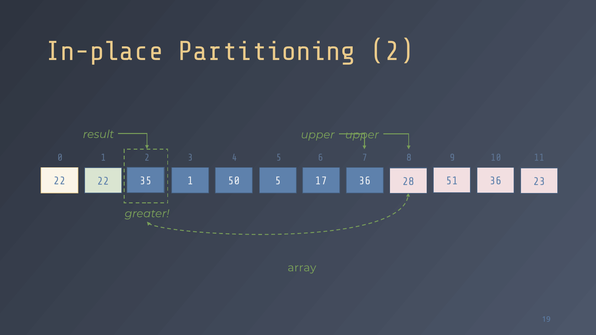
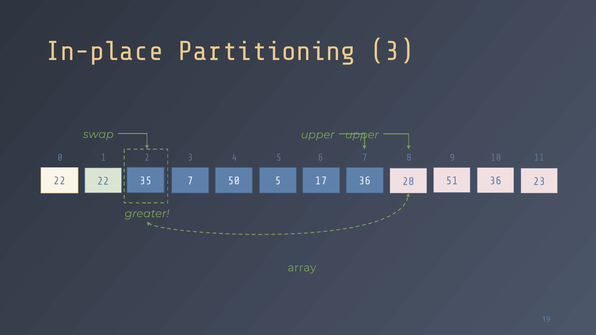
Partitioning 2: 2 -> 3 (392, 51)
result: result -> swap (98, 134)
22 1: 1 -> 7 (190, 181)
